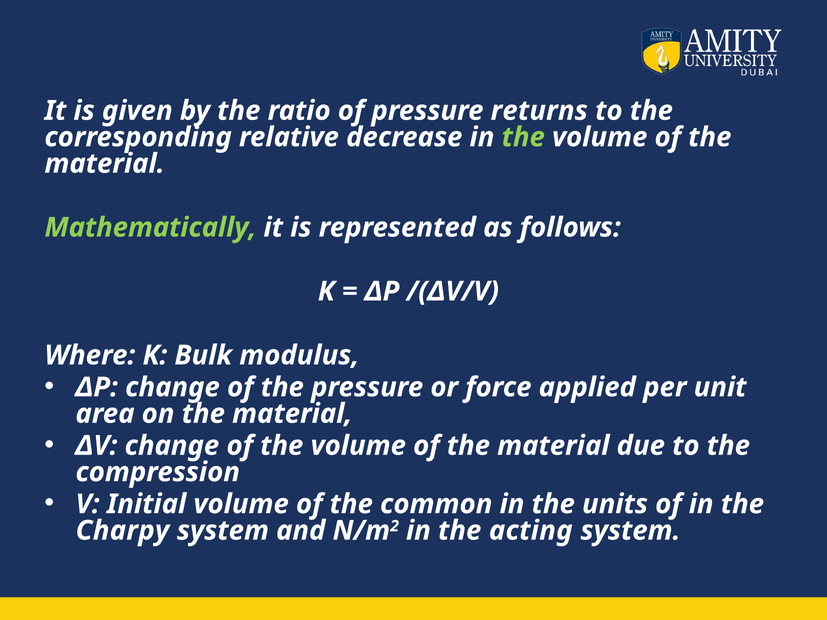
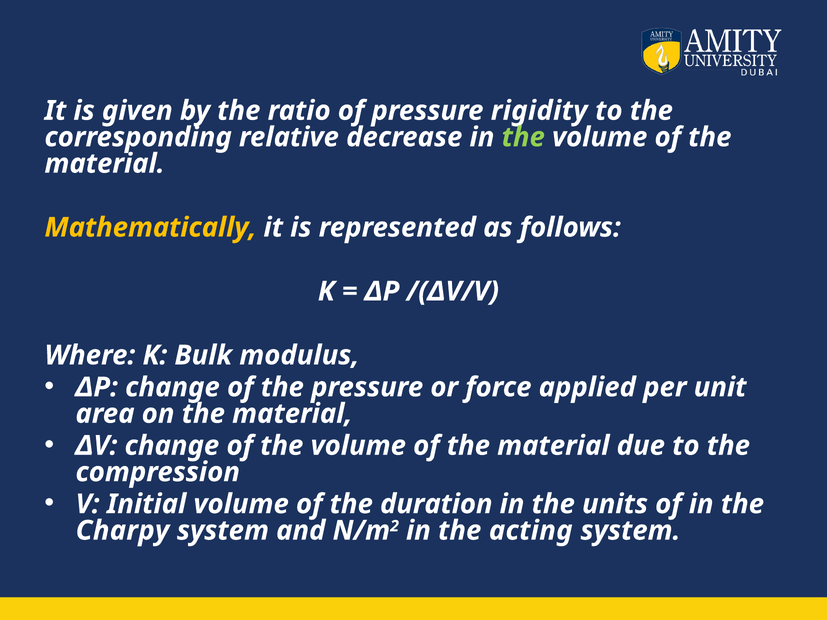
returns: returns -> rigidity (539, 111)
Mathematically colour: light green -> yellow (150, 228)
common: common -> duration (436, 504)
